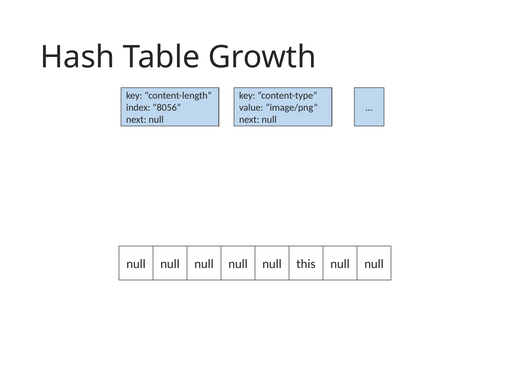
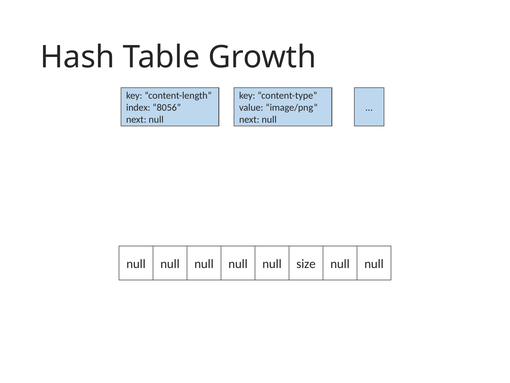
this: this -> size (306, 264)
